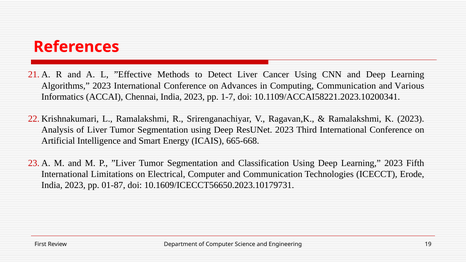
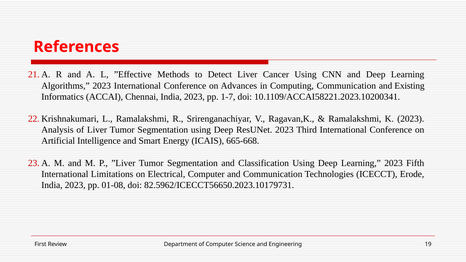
Various: Various -> Existing (410, 86)
01-87: 01-87 -> 01-08 (113, 185)
10.1609/ICECCT56650.2023.10179731: 10.1609/ICECCT56650.2023.10179731 -> 82.5962/ICECCT56650.2023.10179731 (219, 185)
